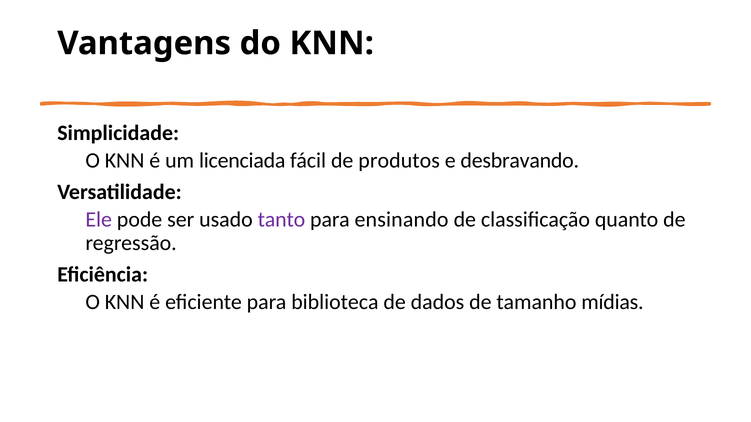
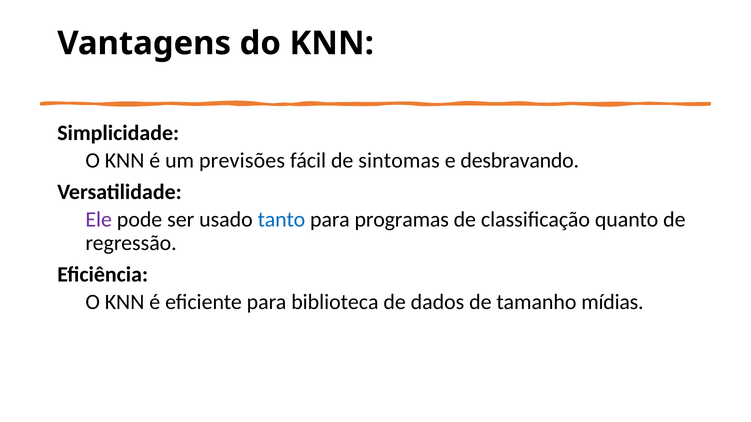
licenciada: licenciada -> previsões (242, 161)
produtos: produtos -> sintomas (399, 161)
tanto colour: purple -> blue (281, 220)
ensinando: ensinando -> programas (402, 220)
